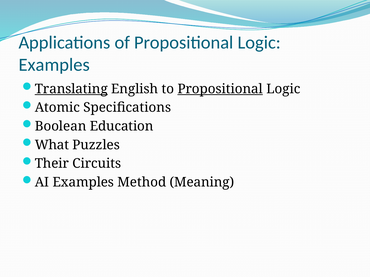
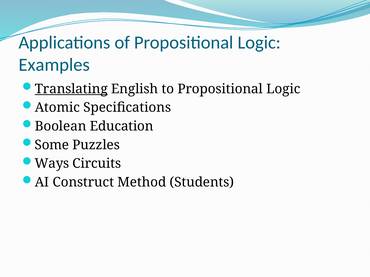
Propositional underline: present -> none (220, 89)
What: What -> Some (52, 145)
Their: Their -> Ways (52, 164)
AI Examples: Examples -> Construct (83, 183)
Meaning: Meaning -> Students (202, 183)
